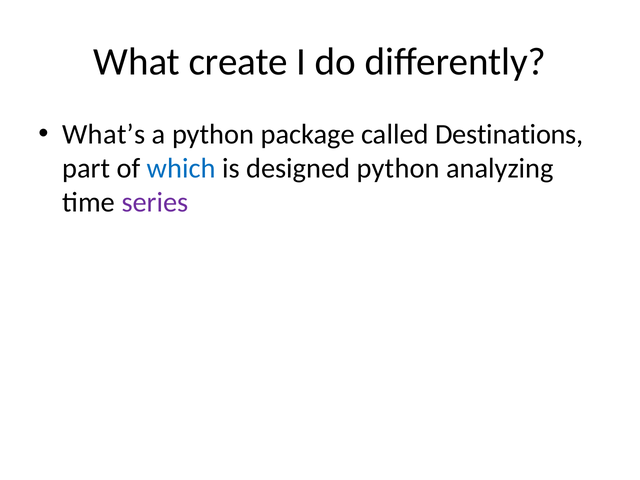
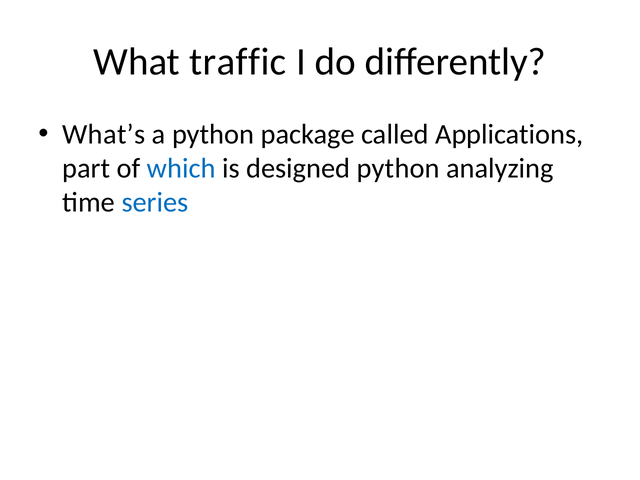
create: create -> traffic (238, 62)
Destinations: Destinations -> Applications (509, 134)
series colour: purple -> blue (155, 203)
